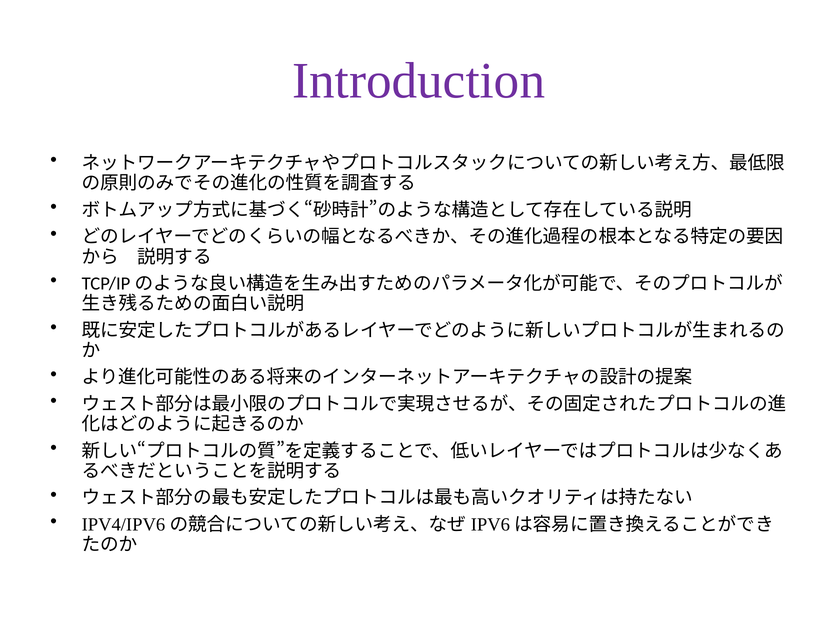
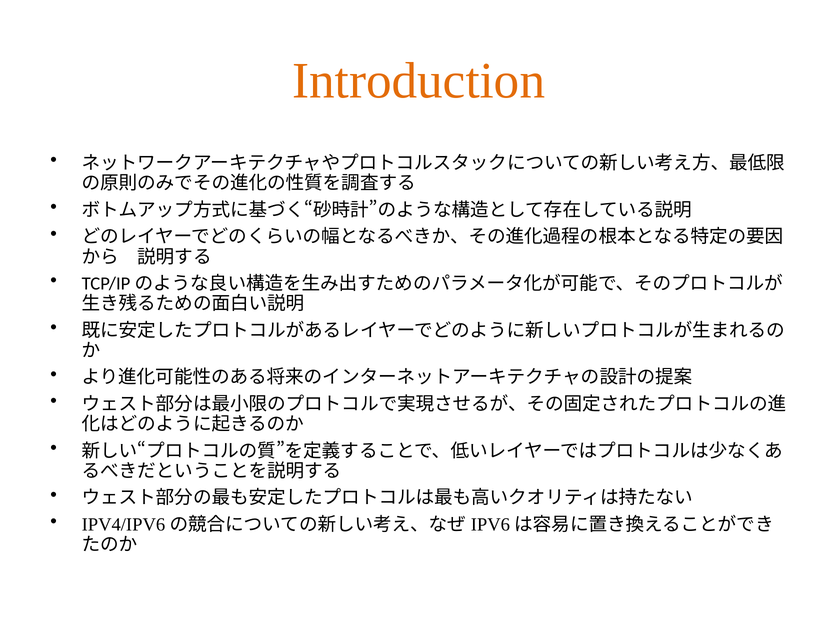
Introduction colour: purple -> orange (419, 81)
